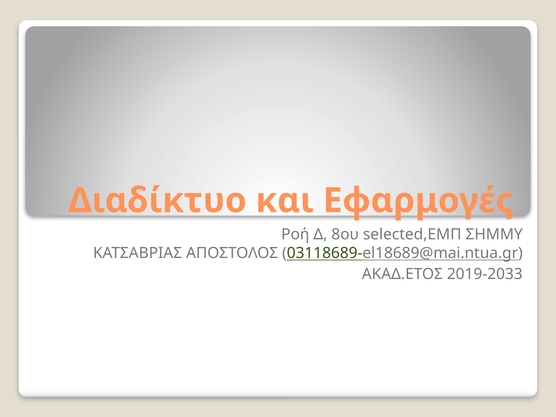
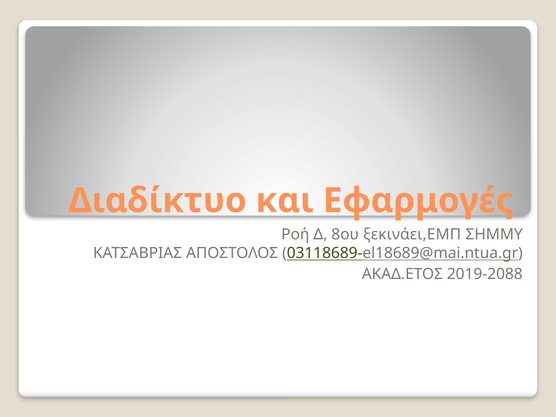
selected,ΕΜΠ: selected,ΕΜΠ -> ξεκινάει,ΕΜΠ (412, 234)
2019-2033: 2019-2033 -> 2019-2088 (485, 274)
